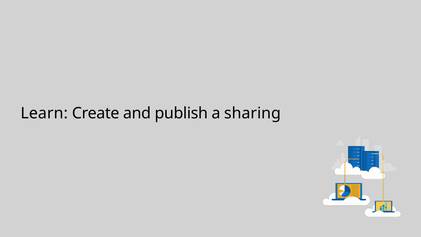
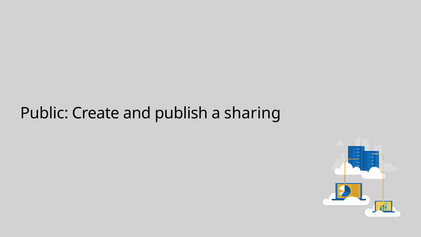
Learn: Learn -> Public (44, 113)
